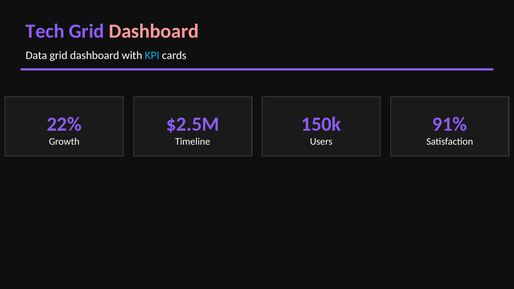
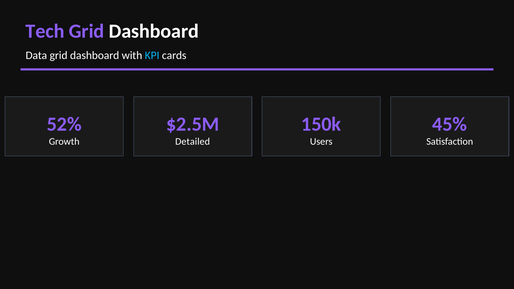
Dashboard colour: pink -> white (154, 31)
22%: 22% -> 52% (64, 124)
91%: 91% -> 45% (450, 124)
Timeline: Timeline -> Detailed (193, 142)
